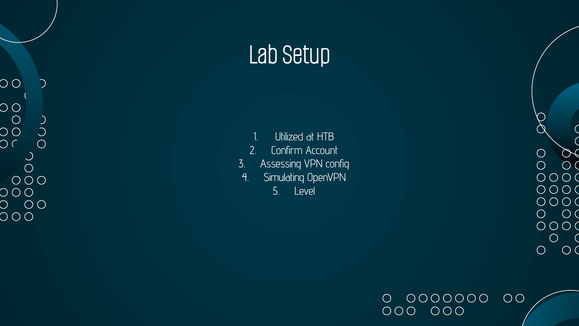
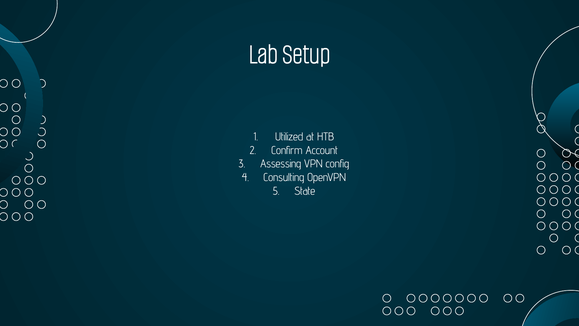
Simulating: Simulating -> Consulting (284, 177)
Level: Level -> State (305, 191)
